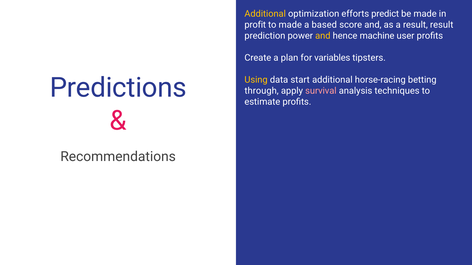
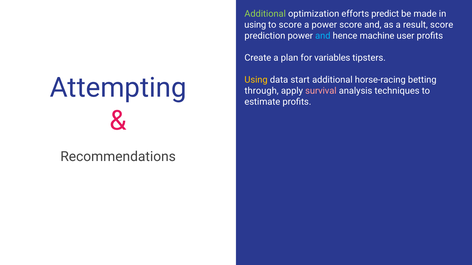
Additional colour: yellow -> light green (265, 14)
profit: profit -> using (255, 25)
to made: made -> score (290, 25)
a based: based -> power (324, 25)
result result: result -> score (442, 25)
and colour: yellow -> light blue (323, 36)
Predictions: Predictions -> Attempting (118, 88)
